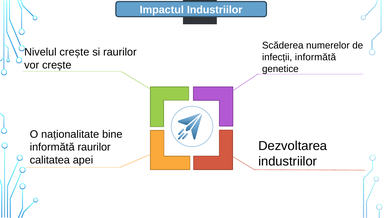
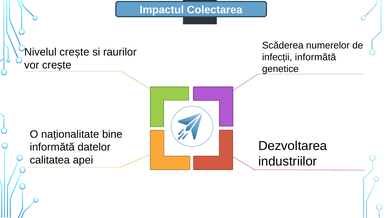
Impactul Industriilor: Industriilor -> Colectarea (215, 10)
informătă raurilor: raurilor -> datelor (94, 147)
